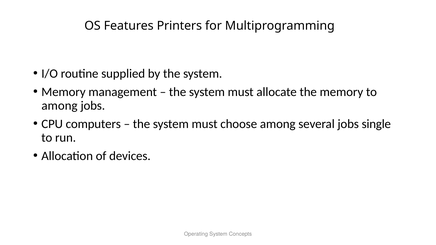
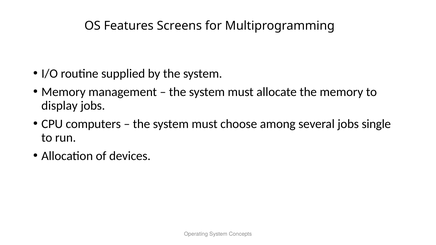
Printers: Printers -> Screens (179, 26)
among: among -> display (60, 106)
